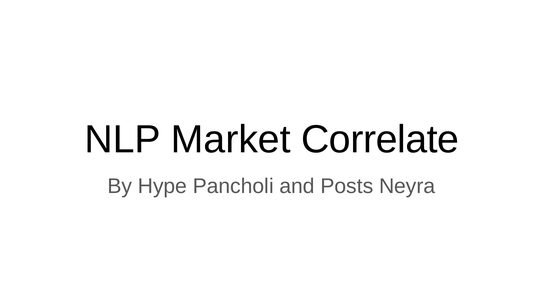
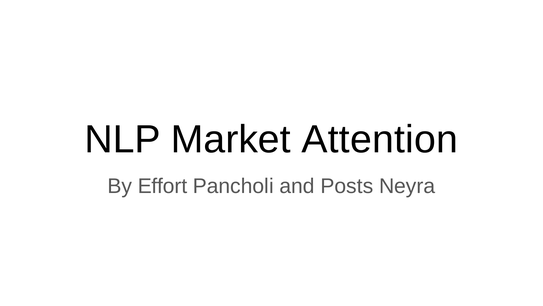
Correlate: Correlate -> Attention (380, 139)
Hype: Hype -> Effort (162, 186)
